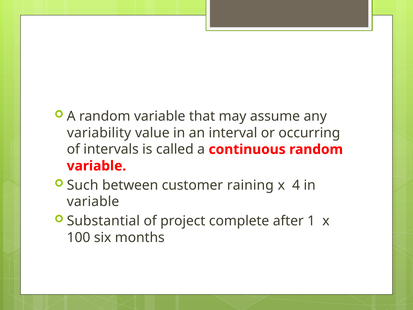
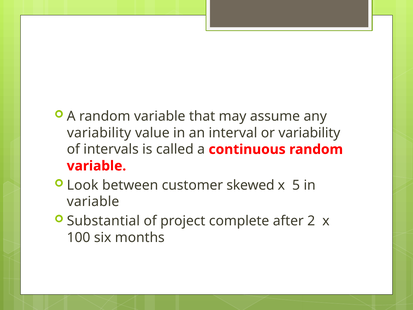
or occurring: occurring -> variability (309, 133)
Such: Such -> Look (83, 185)
raining: raining -> skewed (250, 185)
4: 4 -> 5 (296, 185)
1: 1 -> 2 (311, 221)
